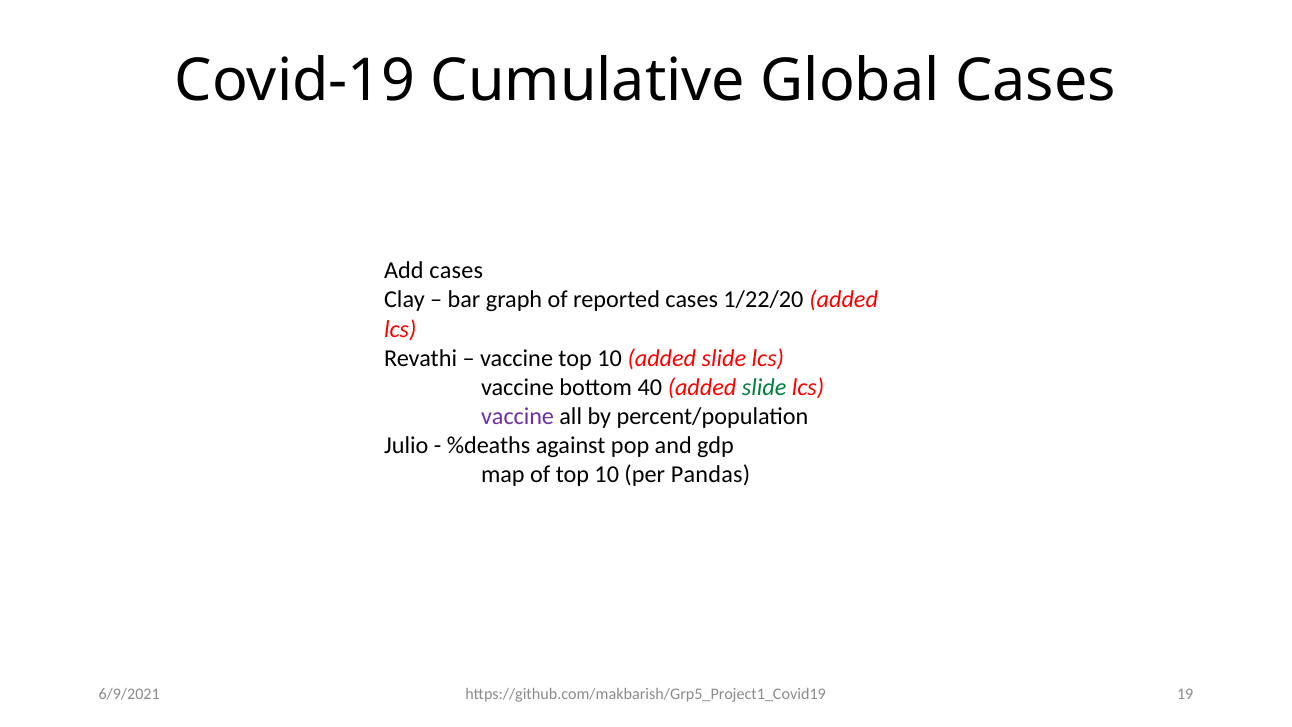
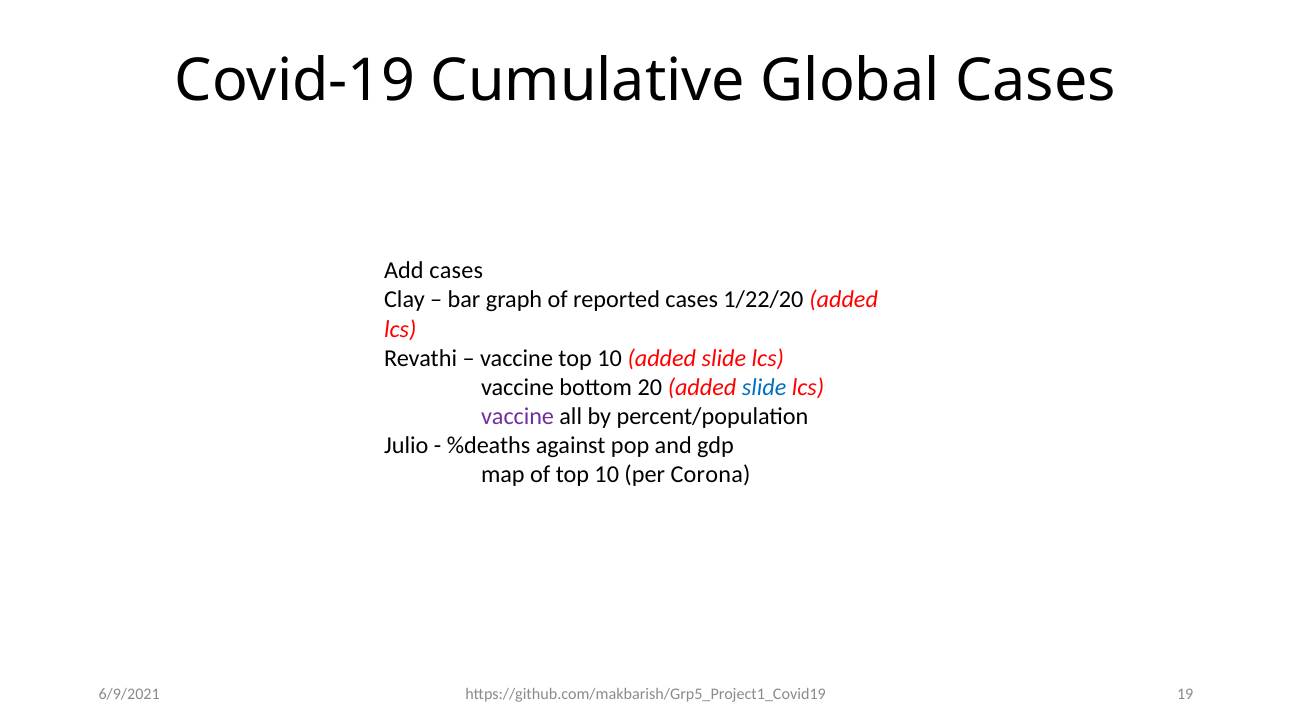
40: 40 -> 20 (650, 387)
slide colour: green -> blue (764, 387)
Pandas: Pandas -> Corona (711, 474)
